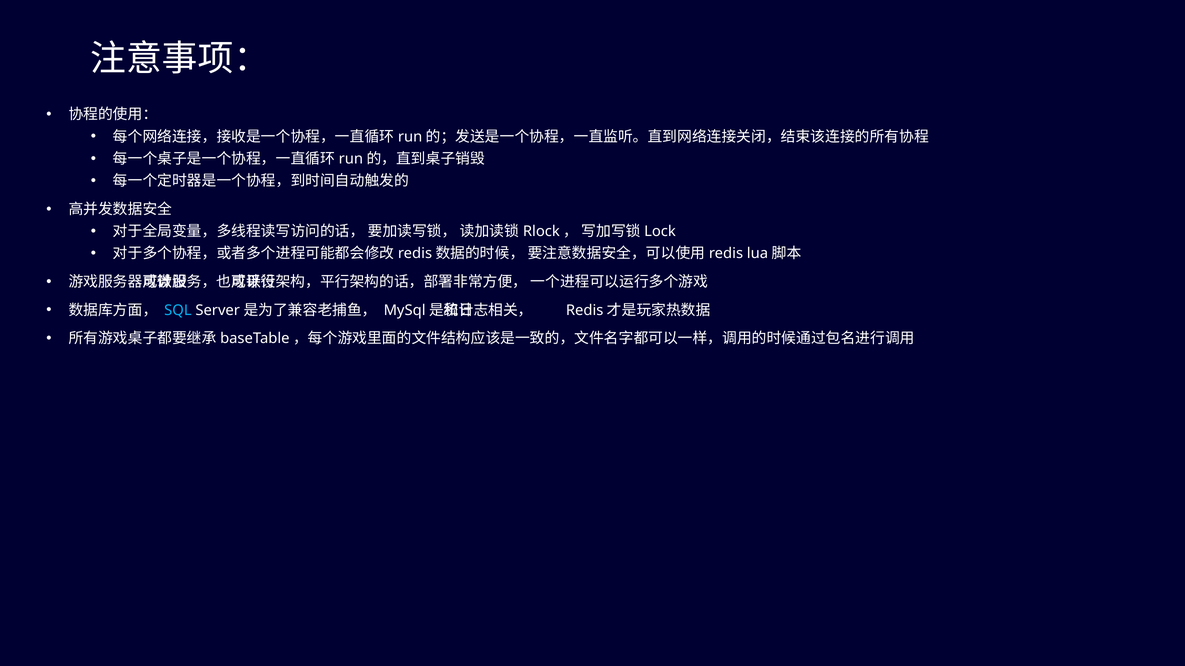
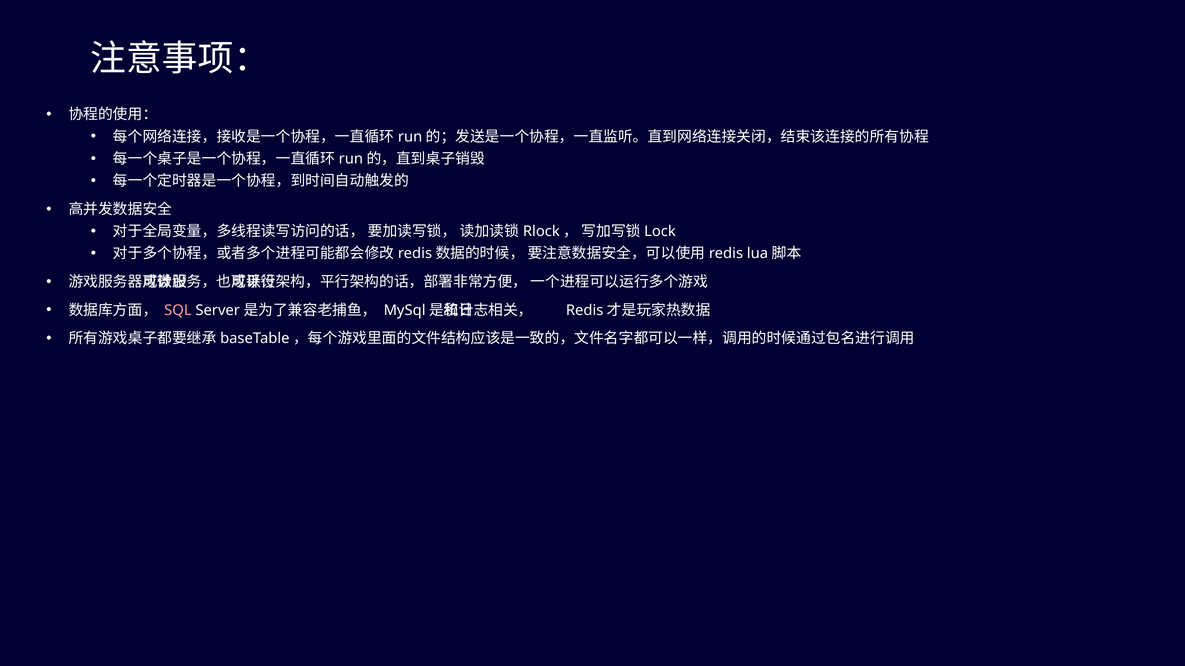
SQL colour: light blue -> pink (178, 310)
